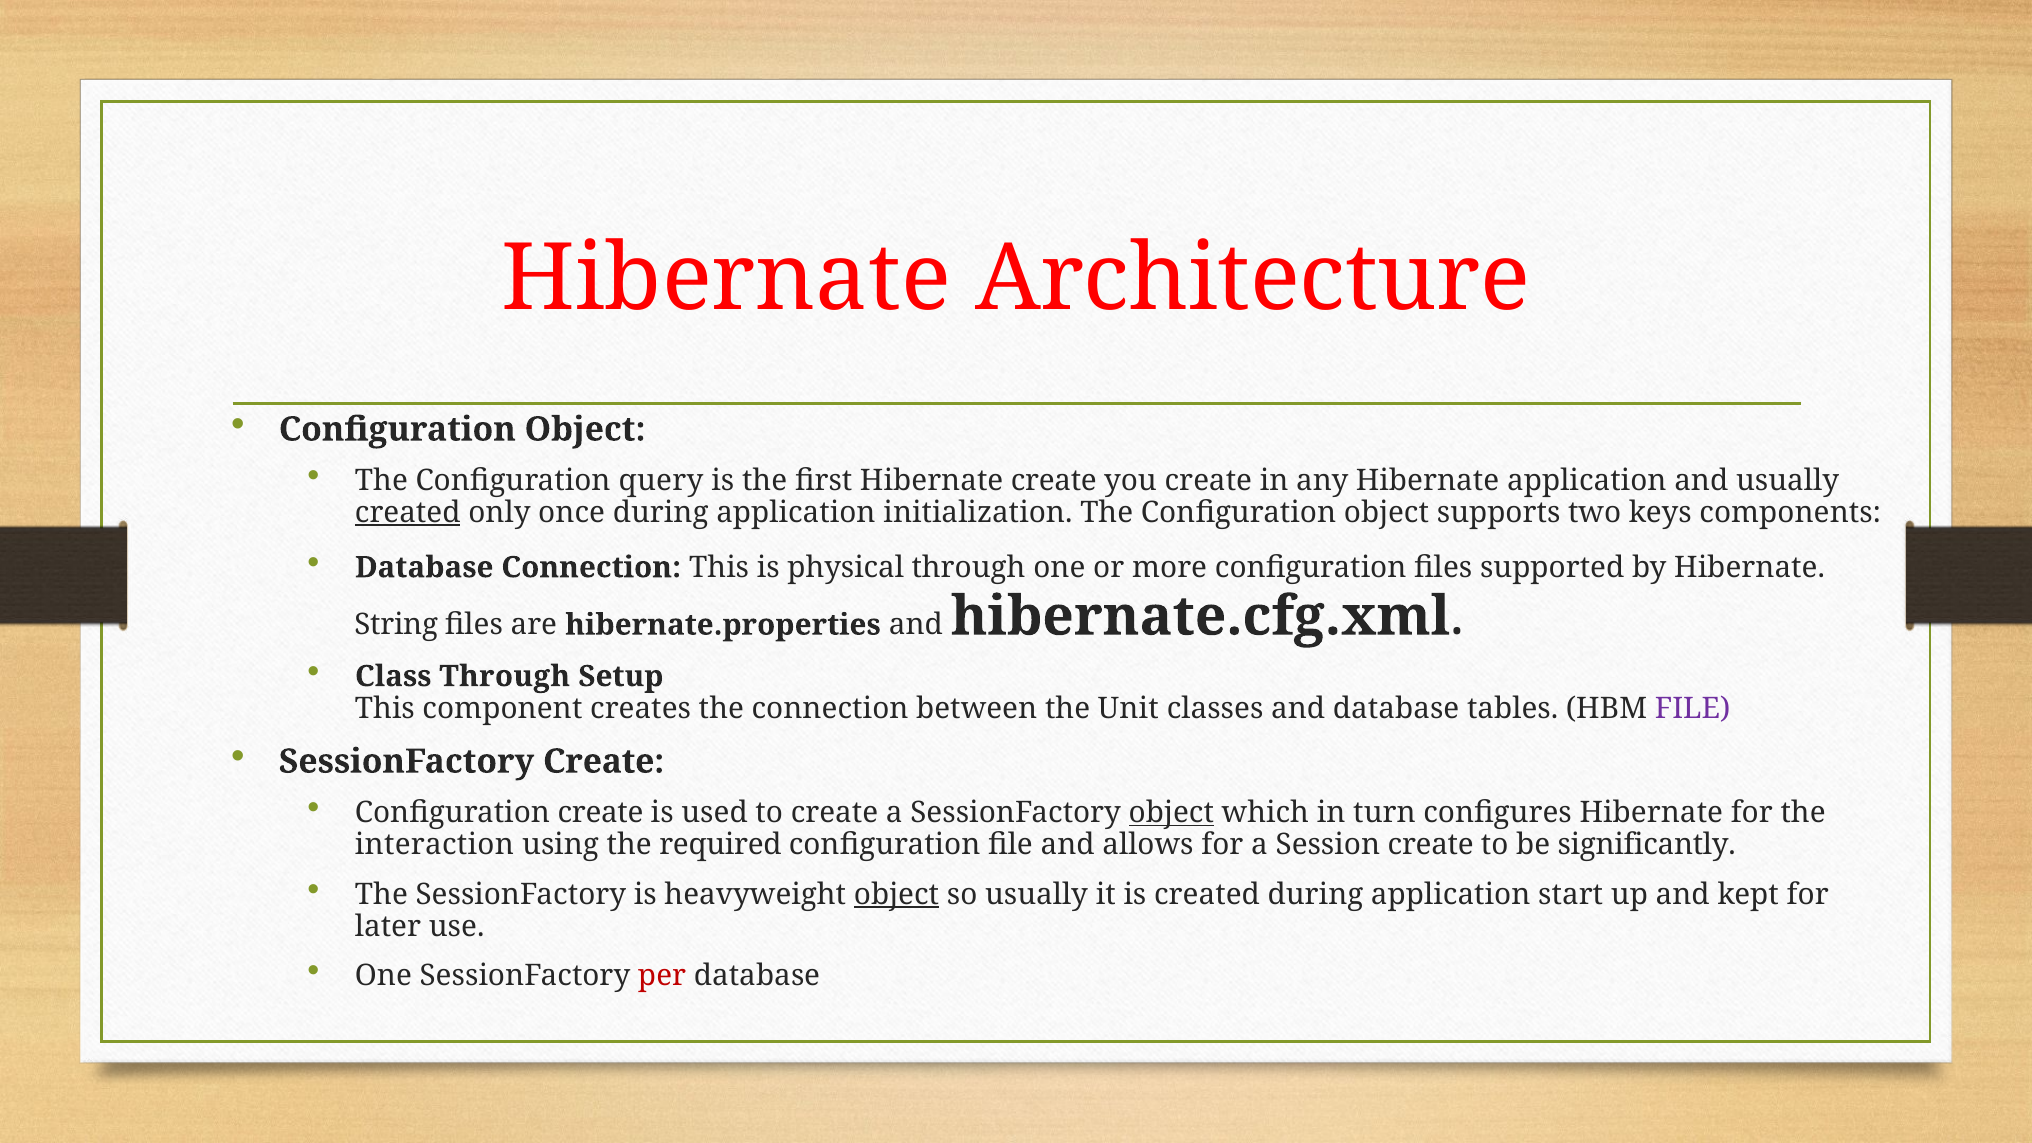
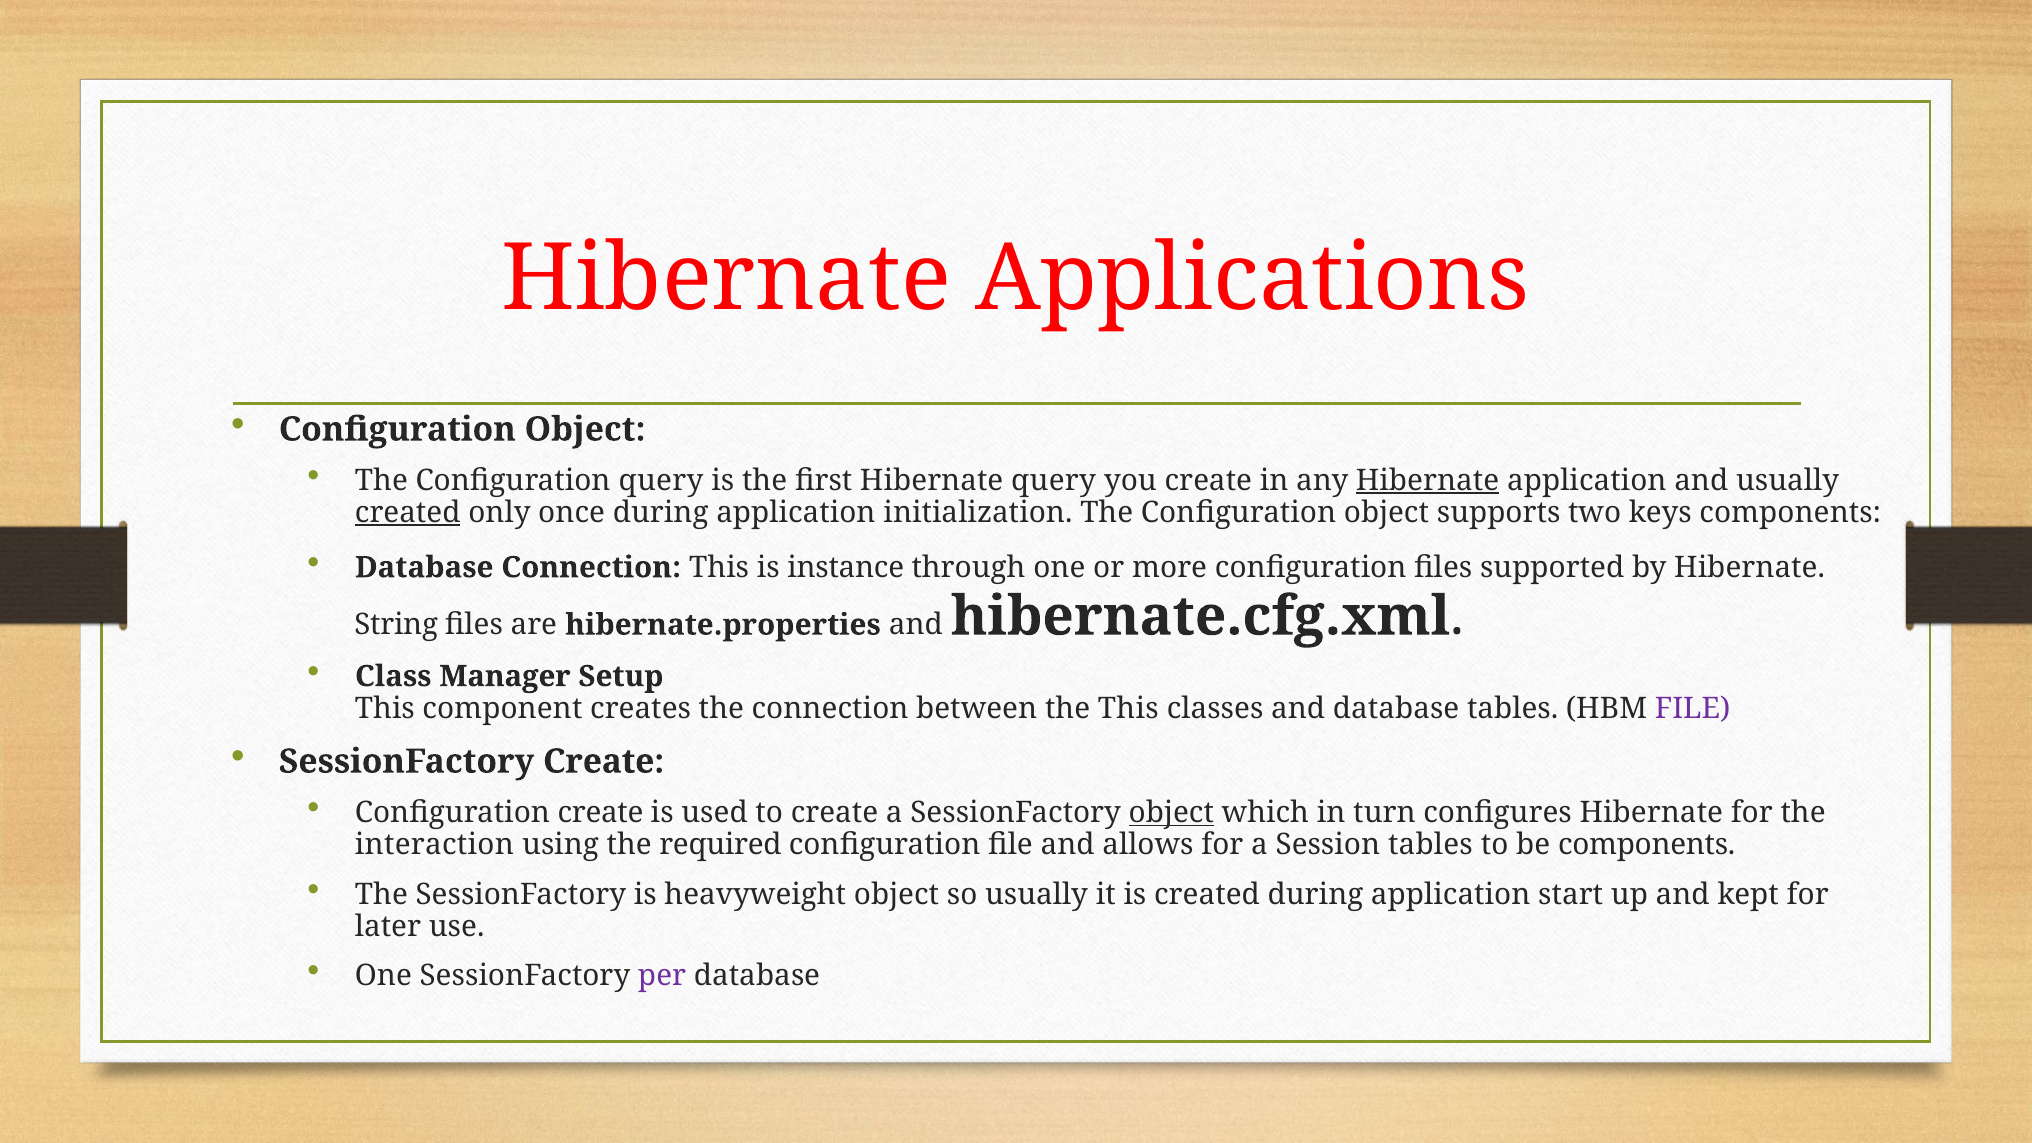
Architecture: Architecture -> Applications (1252, 279)
Hibernate create: create -> query (1054, 481)
Hibernate underline: none -> present (1428, 481)
physical: physical -> instance (846, 567)
Class Through: Through -> Manager (505, 676)
the Unit: Unit -> This (1128, 708)
Session create: create -> tables (1430, 845)
be significantly: significantly -> components (1647, 845)
object underline: present -> none (896, 894)
per colour: red -> purple (662, 976)
